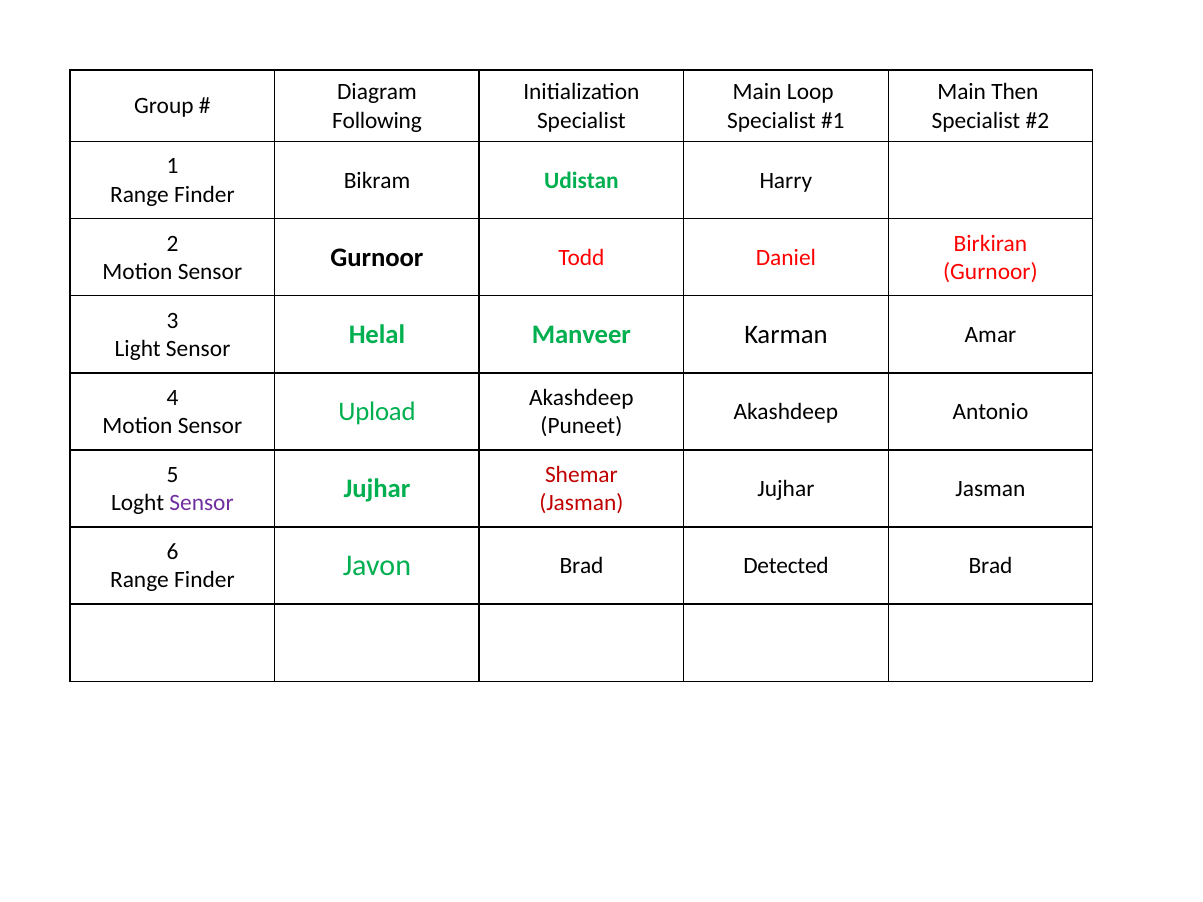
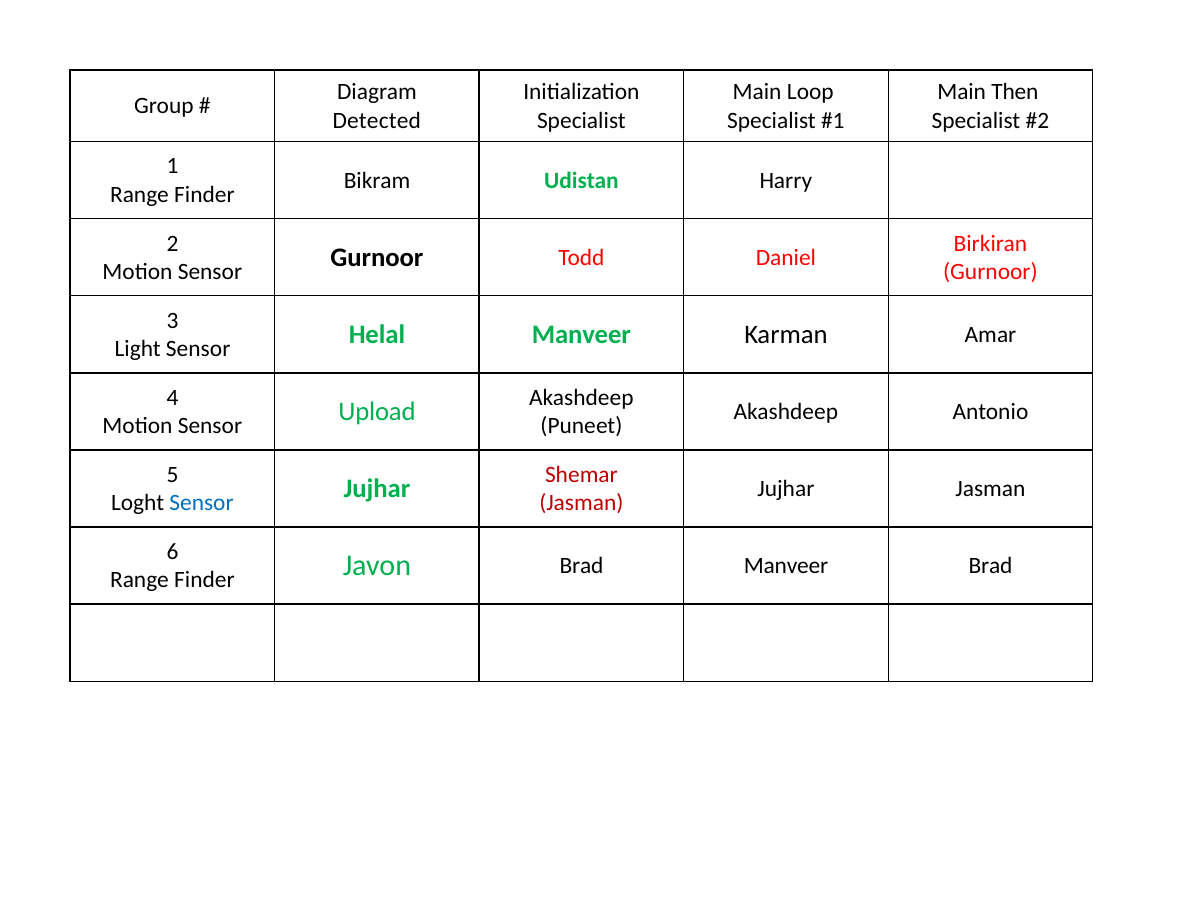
Following: Following -> Detected (377, 120)
Sensor colour: purple -> blue (202, 503)
Brad Detected: Detected -> Manveer (786, 566)
